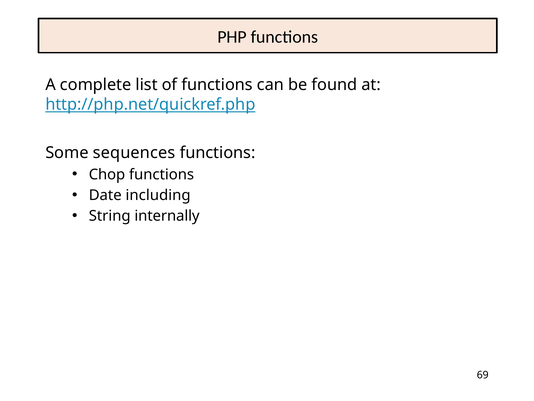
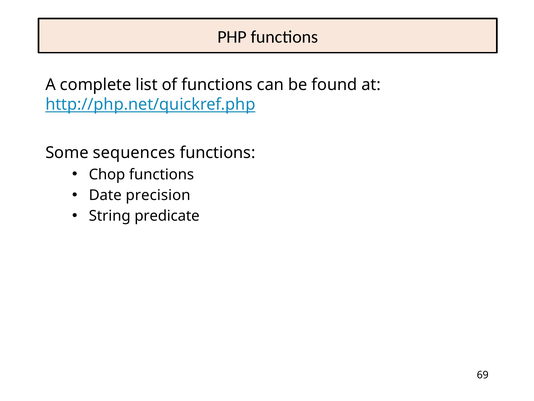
including: including -> precision (158, 195)
internally: internally -> predicate (167, 216)
